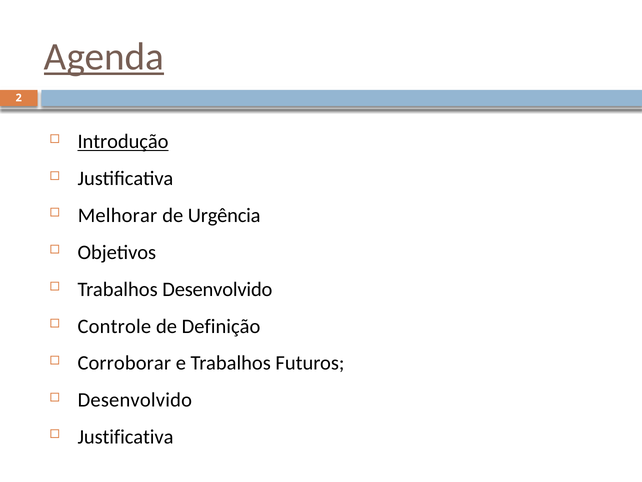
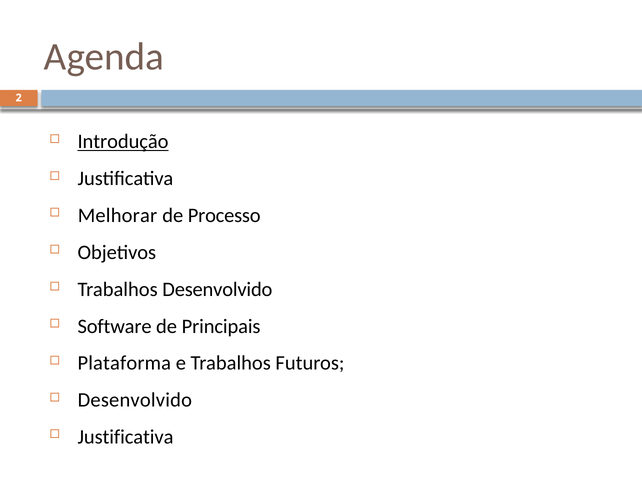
Agenda underline: present -> none (104, 57)
Urgência: Urgência -> Processo (224, 215)
Controle: Controle -> Software (115, 326)
Definição: Definição -> Principais (221, 326)
Corroborar: Corroborar -> Plataforma (124, 363)
